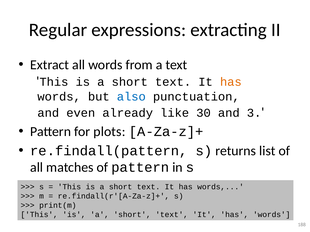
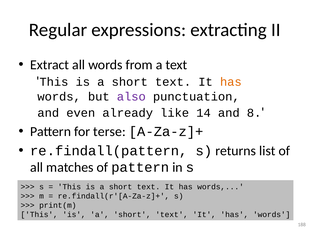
also colour: blue -> purple (131, 97)
30: 30 -> 14 (204, 113)
3: 3 -> 8 (254, 113)
plots: plots -> terse (109, 132)
